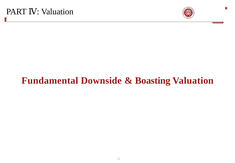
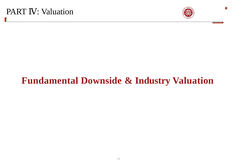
Boasting: Boasting -> Industry (153, 80)
